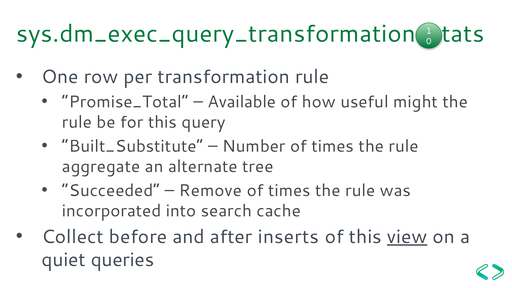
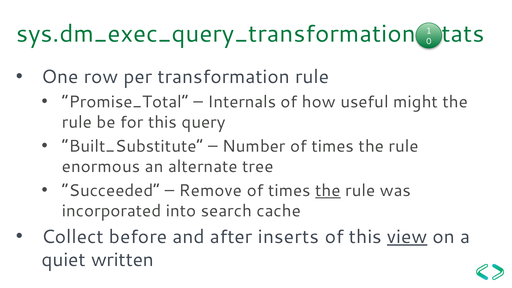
Available: Available -> Internals (242, 102)
aggregate: aggregate -> enormous (101, 167)
the underline: none -> present (328, 190)
queries: queries -> written (122, 260)
